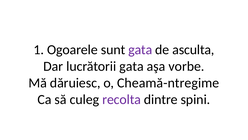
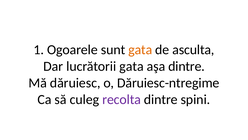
gata colour: purple -> orange (140, 50)
aşa vorbe: vorbe -> dintre (187, 66)
Cheamă-ntregime: Cheamă-ntregime -> Dăruiesc-ntregime (168, 83)
